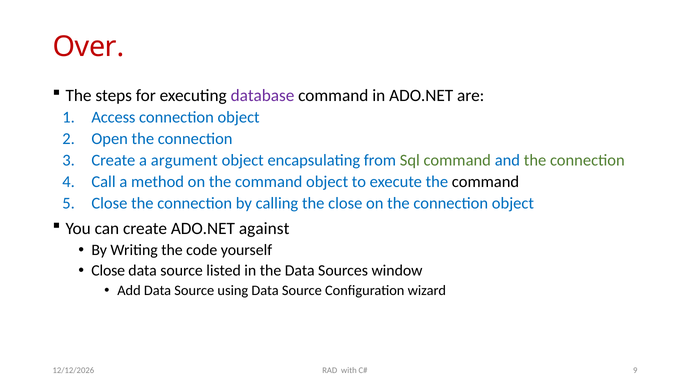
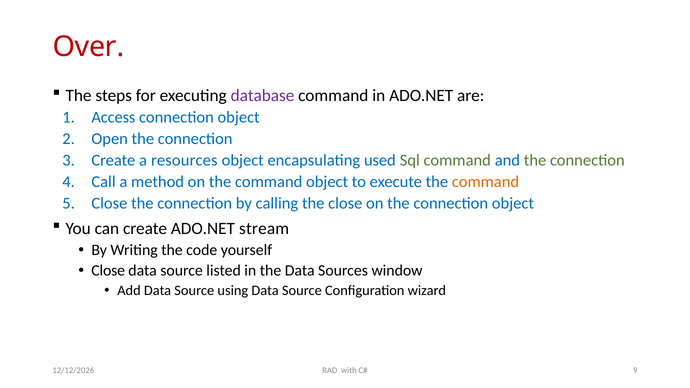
argument: argument -> resources (184, 160)
from: from -> used (380, 160)
command colour: black -> orange (485, 182)
against: against -> stream (264, 229)
